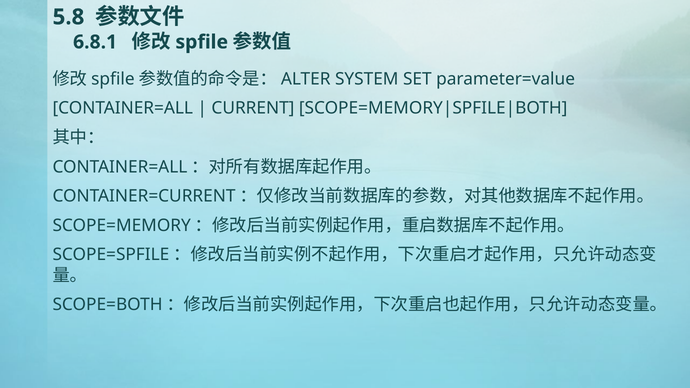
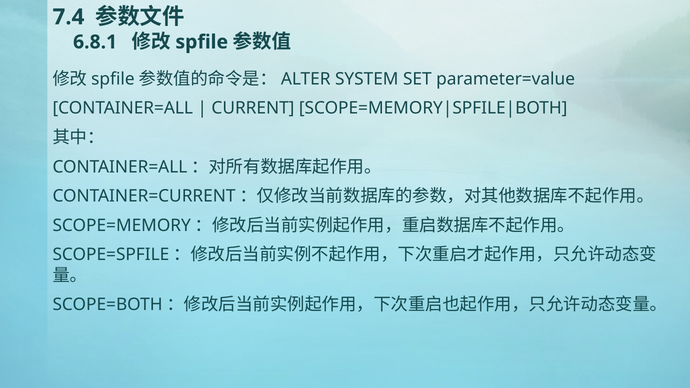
5.8: 5.8 -> 7.4 (68, 17)
